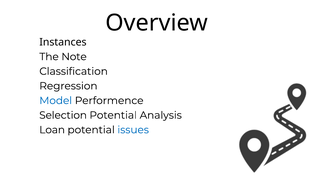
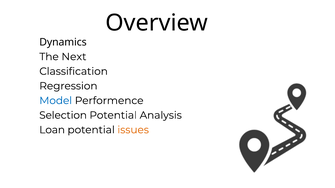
Instances: Instances -> Dynamics (63, 42)
Note: Note -> Next (74, 57)
issues colour: blue -> orange (133, 130)
